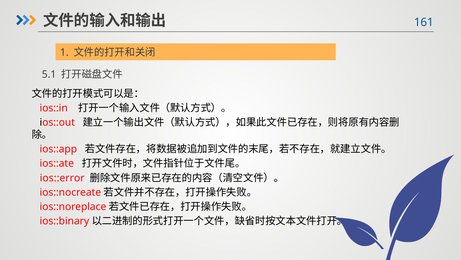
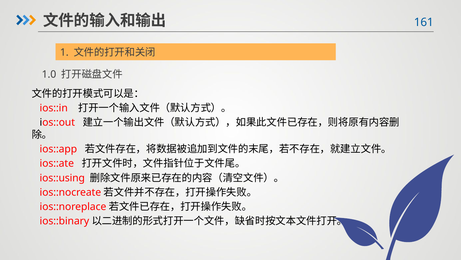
5.1: 5.1 -> 1.0 (49, 74)
ios::error: ios::error -> ios::using (62, 178)
